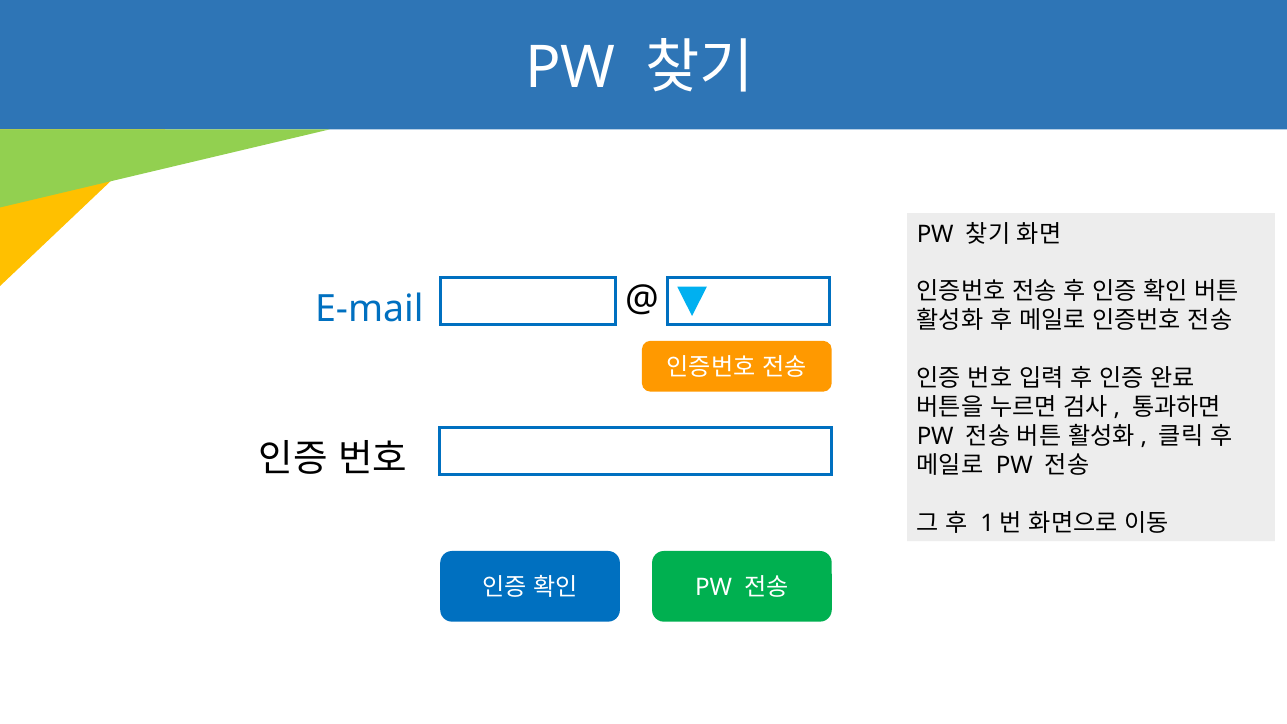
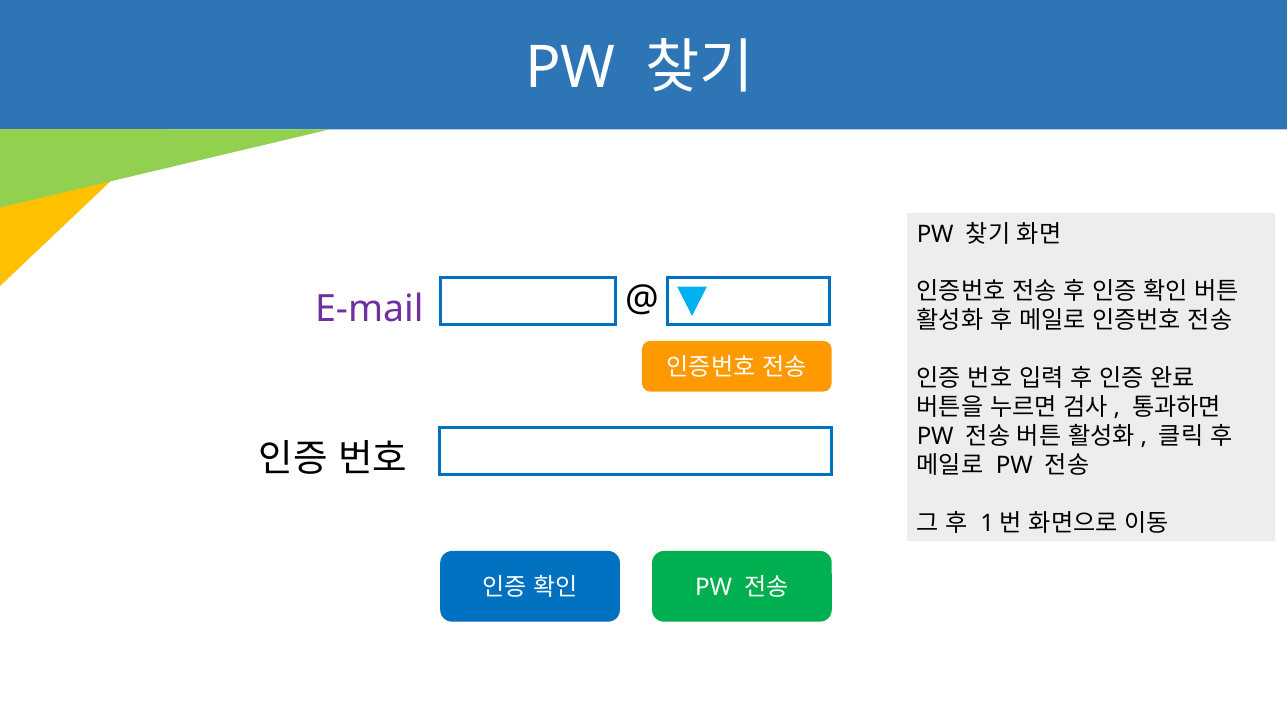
E-mail colour: blue -> purple (369, 309)
